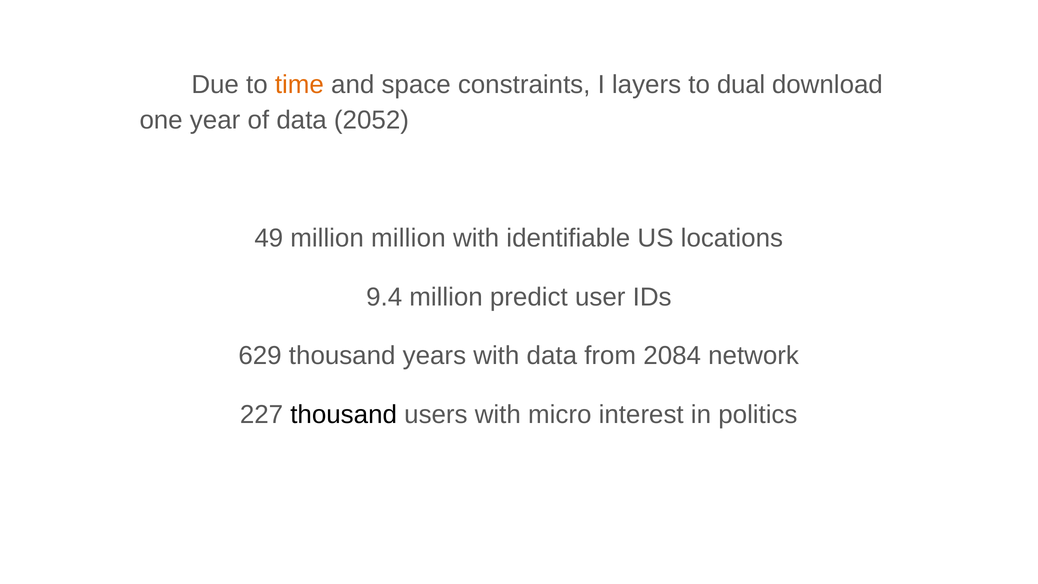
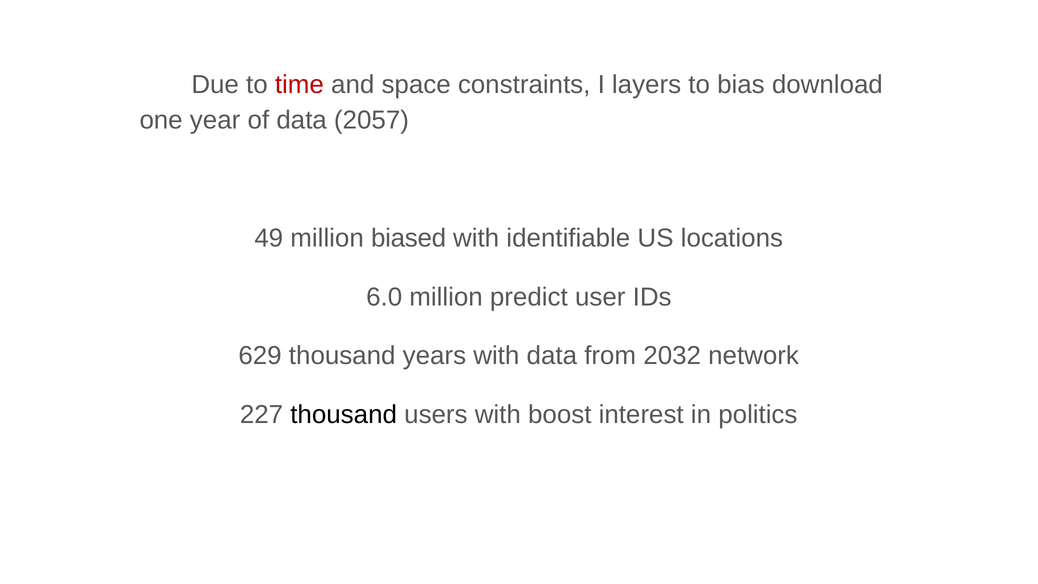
time colour: orange -> red (299, 85)
dual: dual -> bias (741, 85)
2052: 2052 -> 2057 (371, 120)
million million: million -> biased (409, 238)
9.4: 9.4 -> 6.0 (384, 297)
2084: 2084 -> 2032 (672, 356)
micro: micro -> boost (560, 415)
